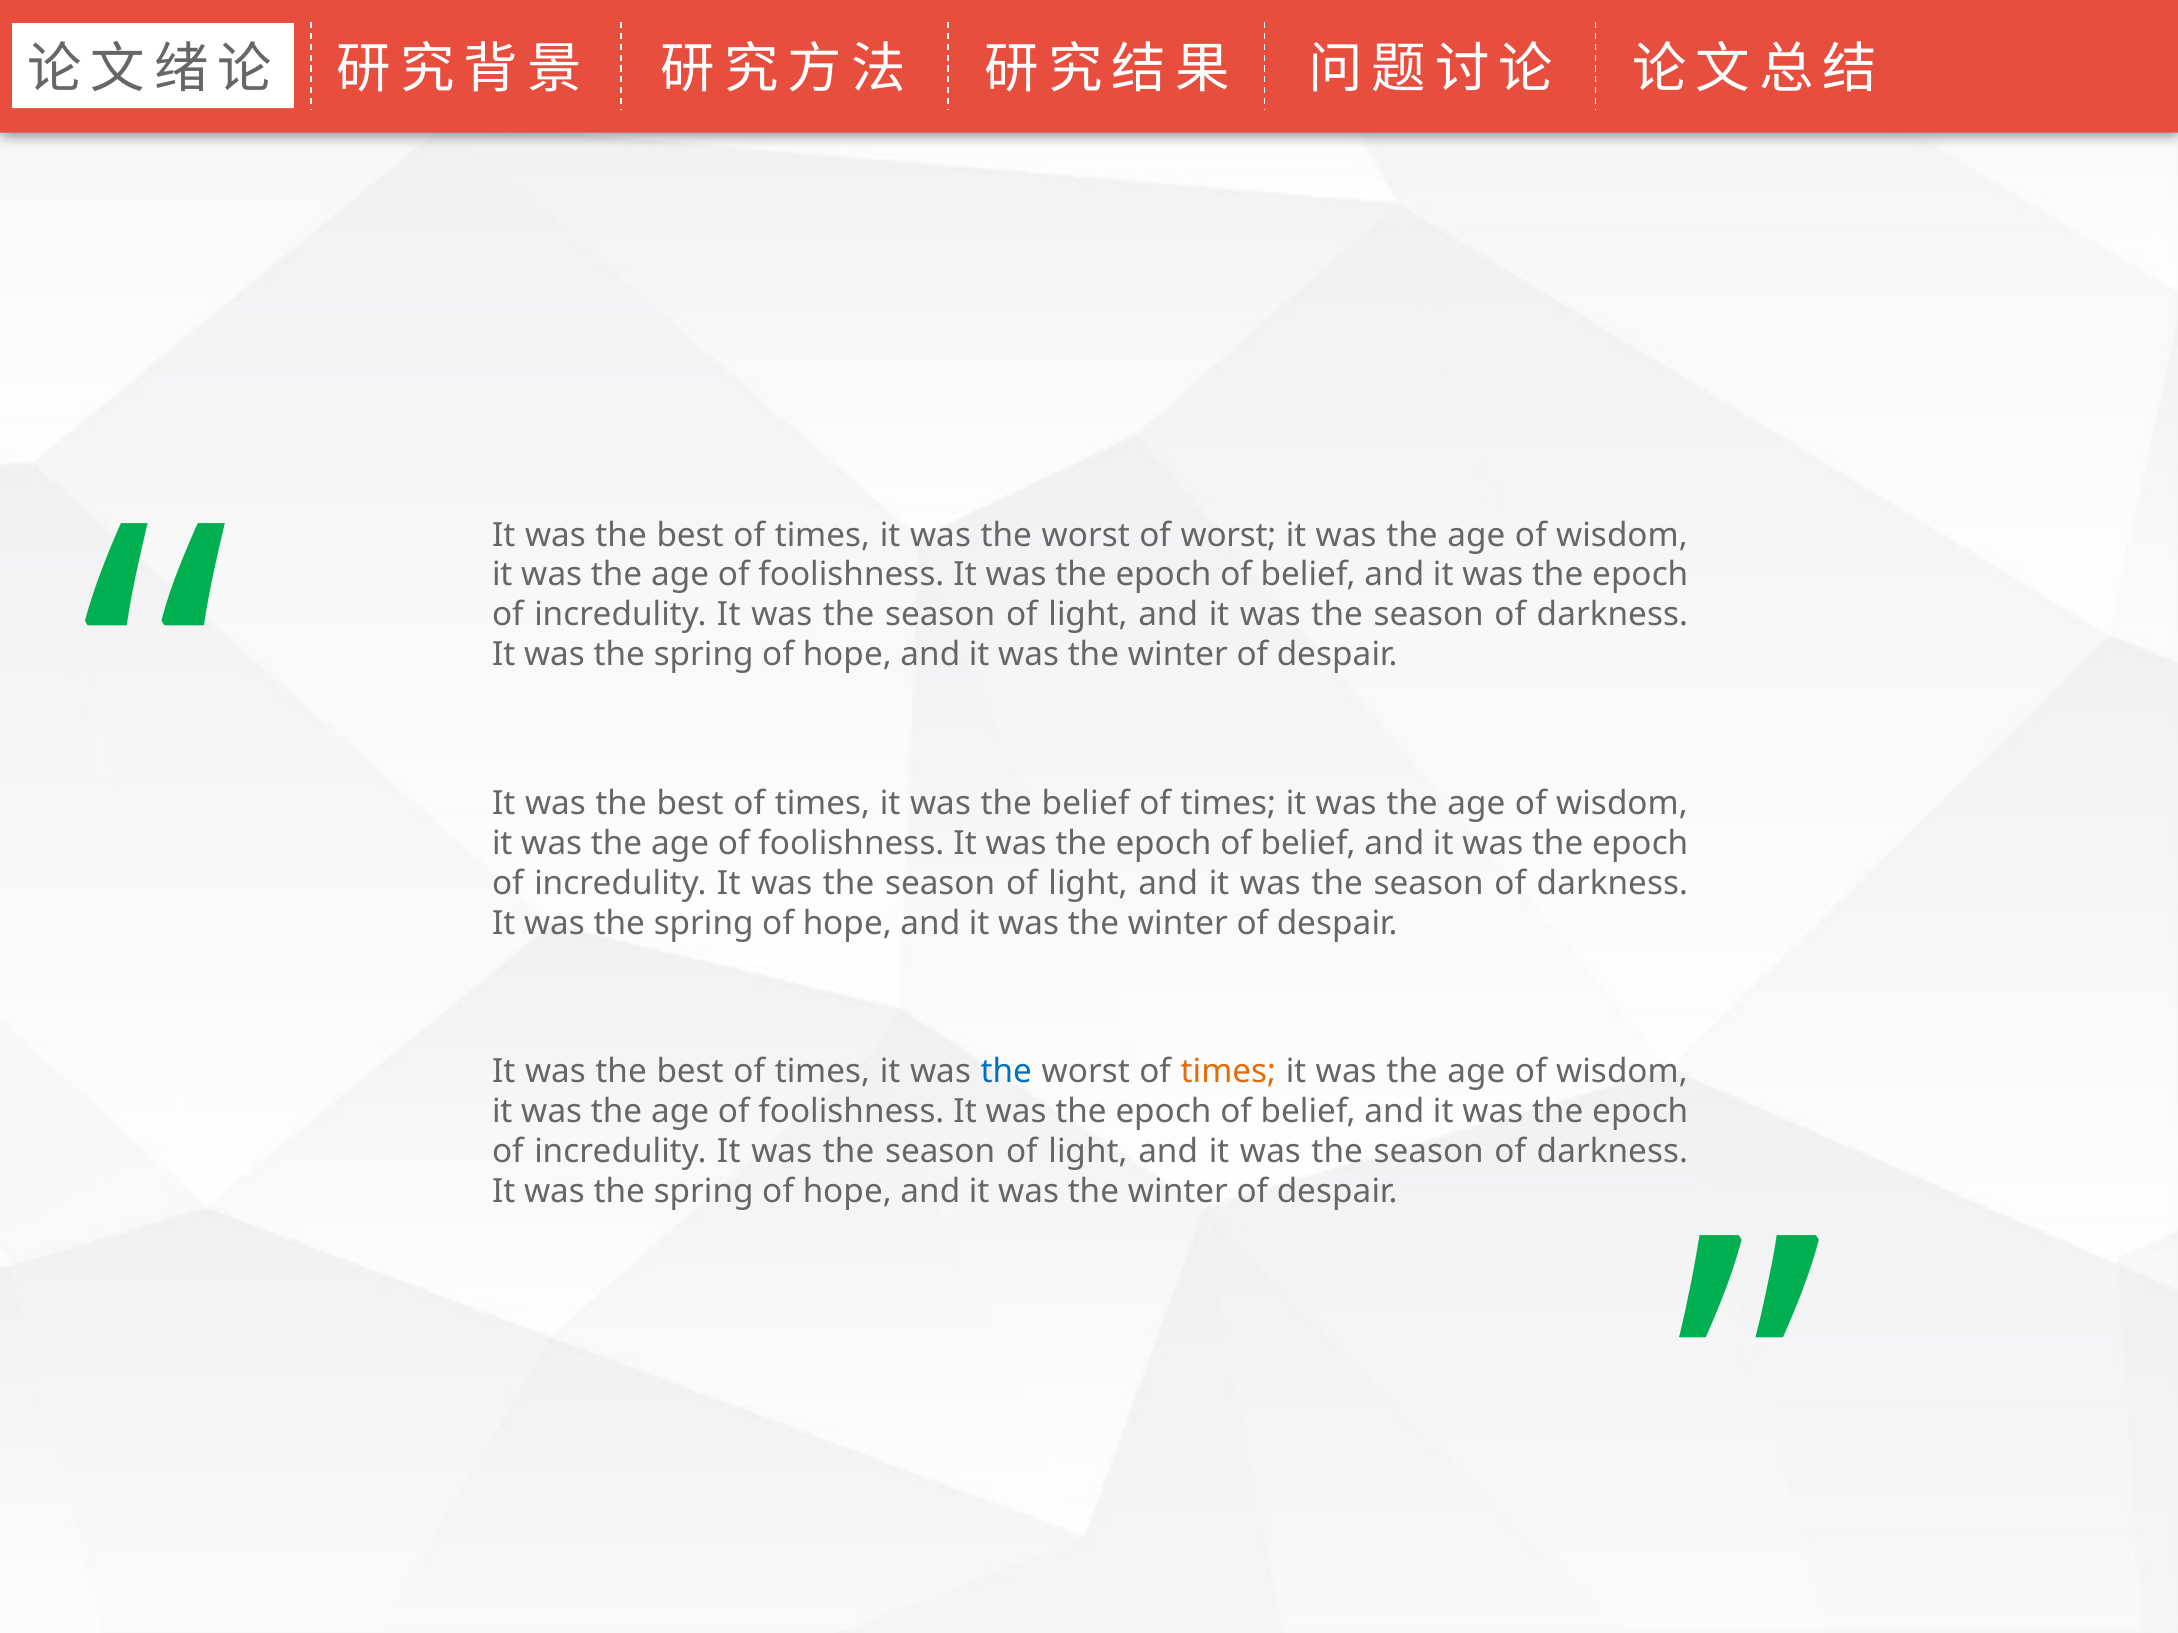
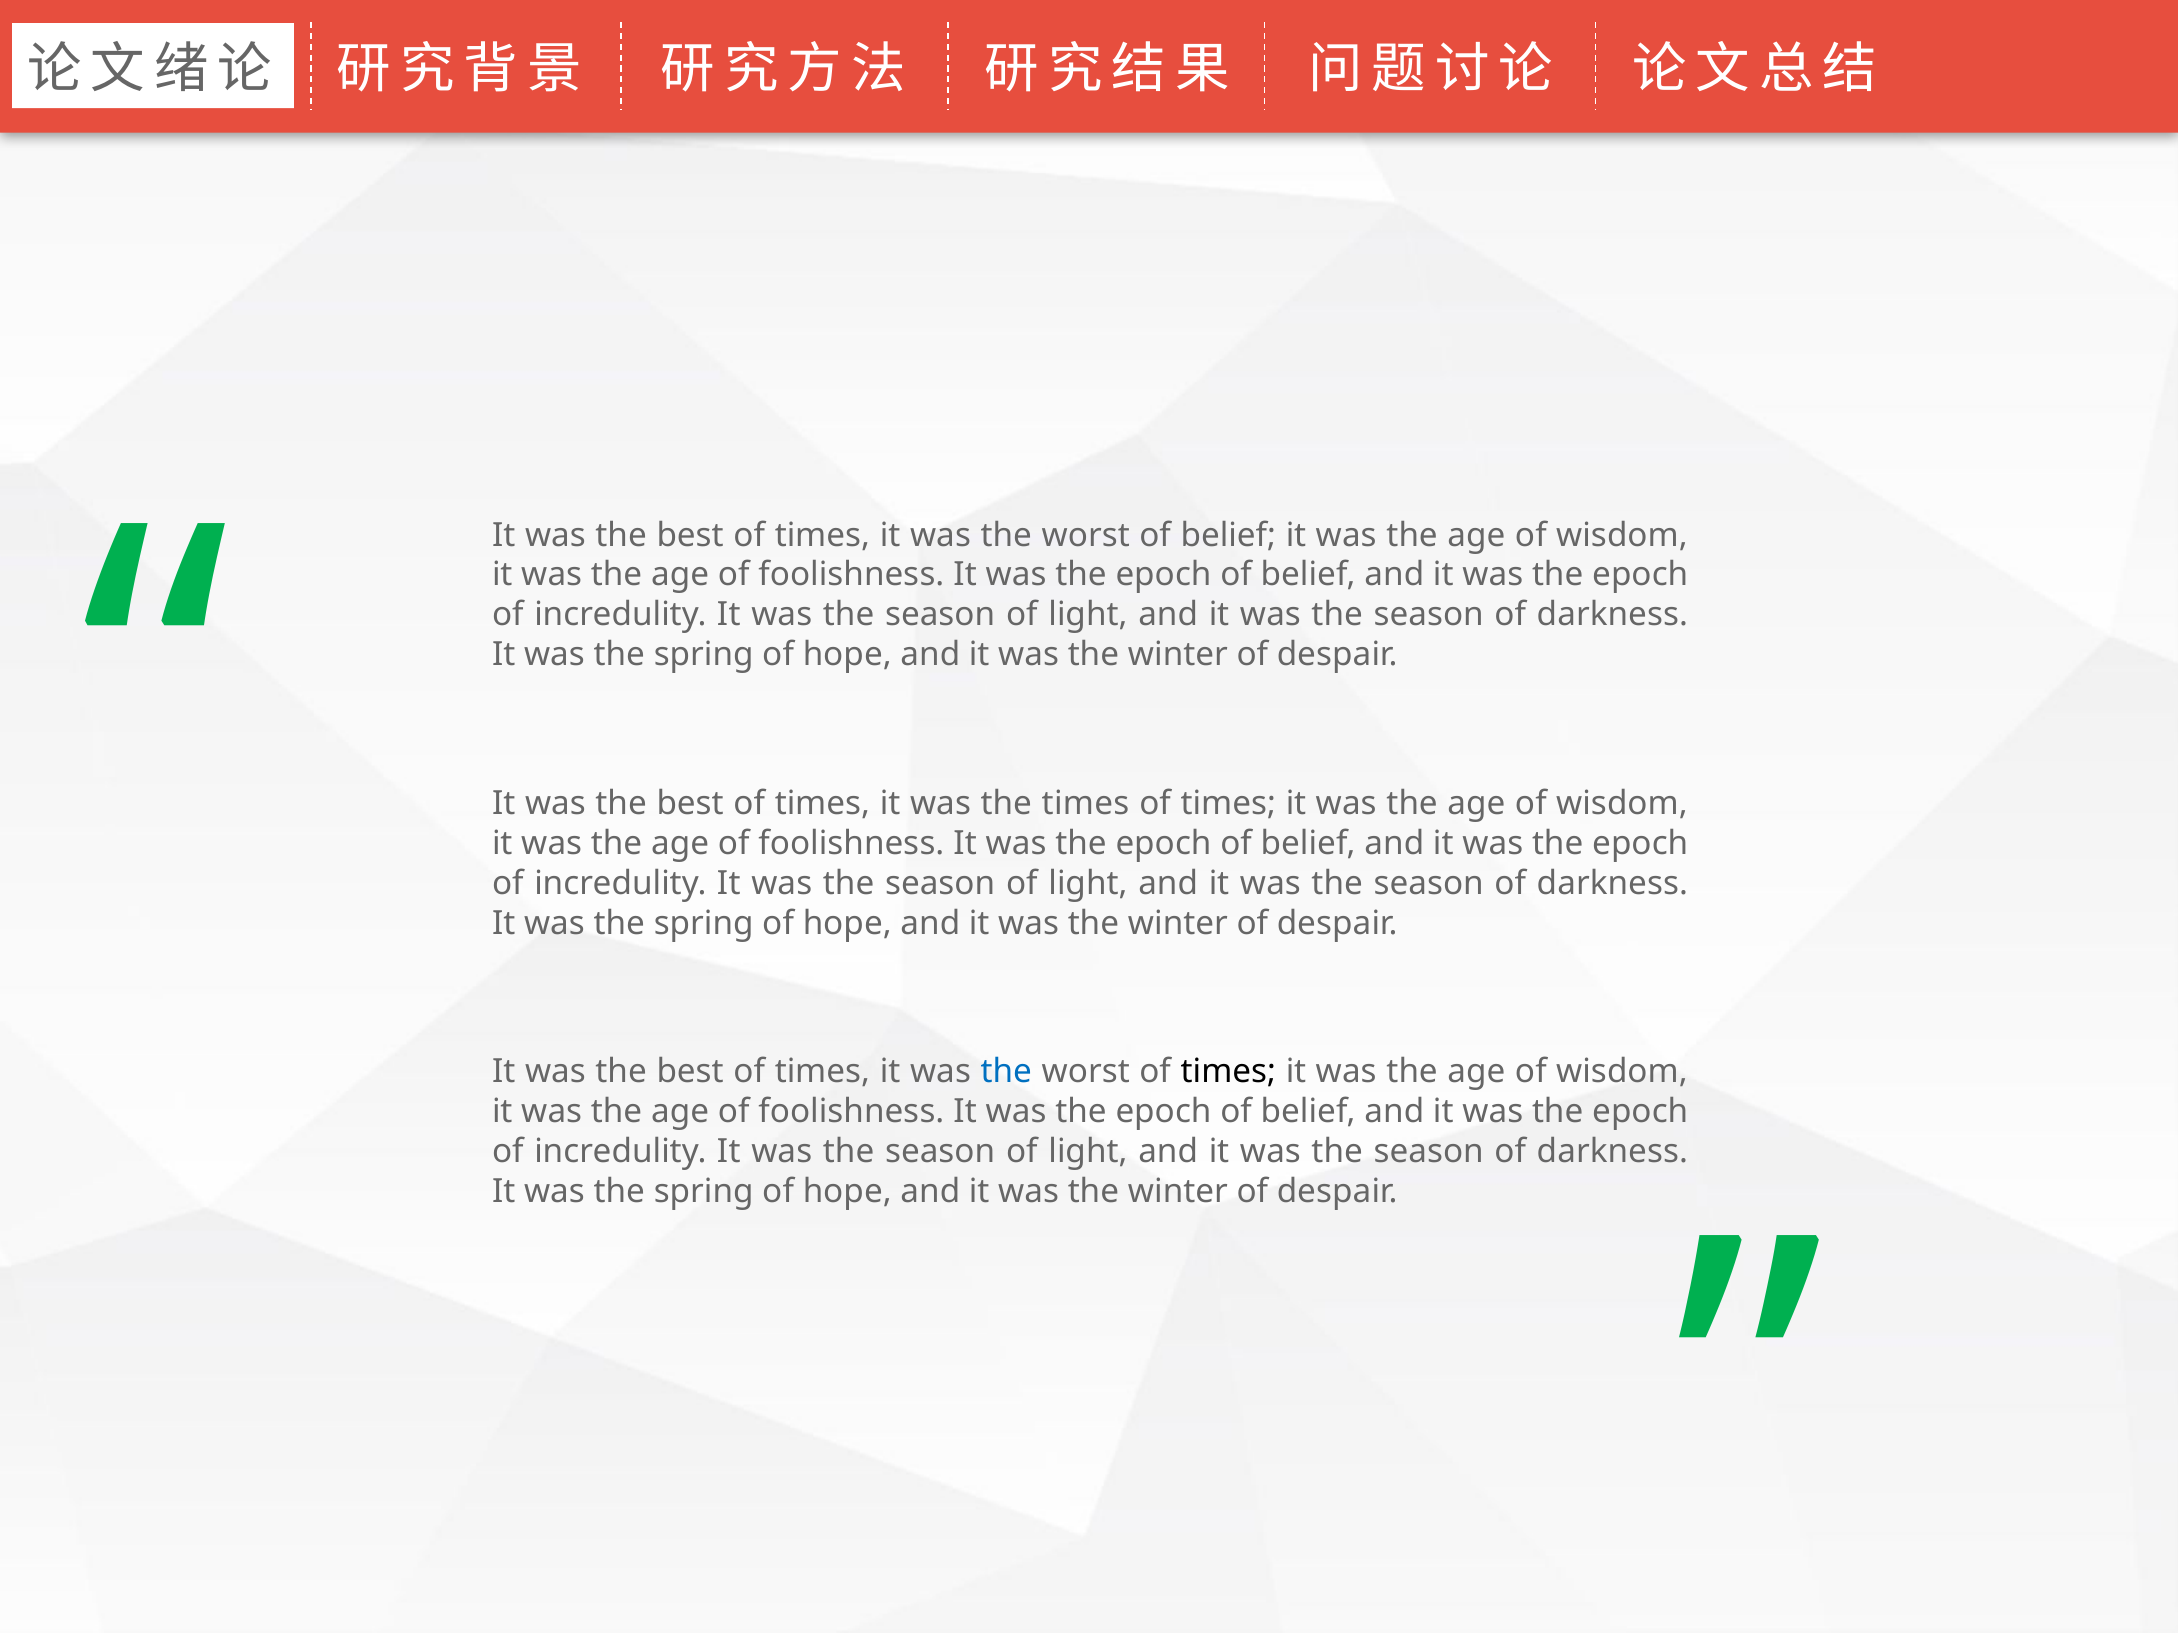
worst of worst: worst -> belief (1228, 535)
the belief: belief -> times (1086, 804)
times colour: orange -> black (1228, 1072)
